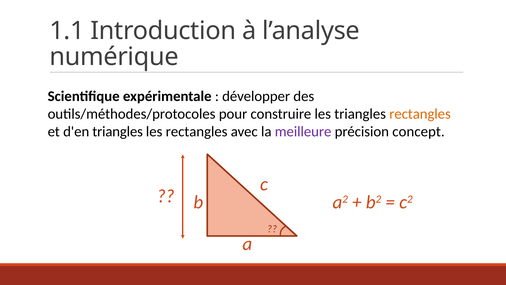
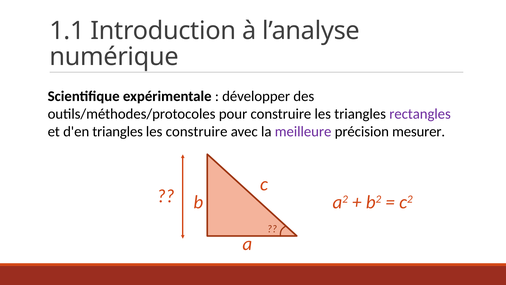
rectangles colour: orange -> purple (420, 114)
les rectangles: rectangles -> construire (197, 131)
concept: concept -> mesurer (419, 131)
